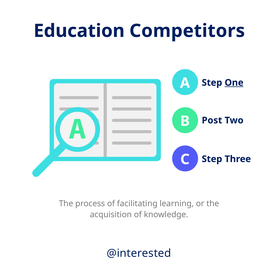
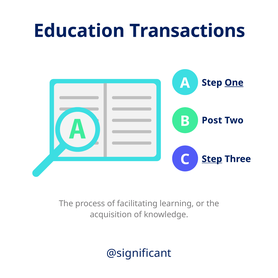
Competitors: Competitors -> Transactions (187, 31)
Step underline: none -> present (212, 159)
@interested: @interested -> @significant (139, 253)
